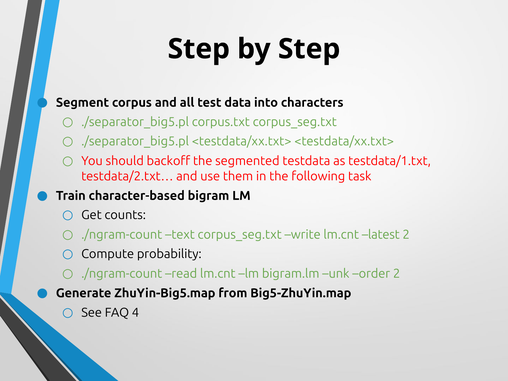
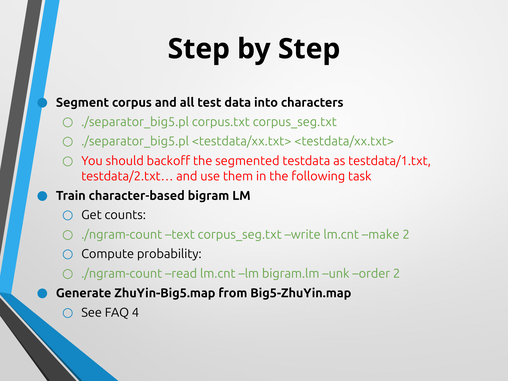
latest: latest -> make (381, 235)
